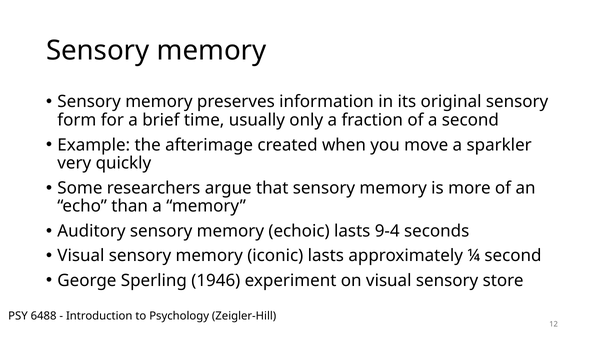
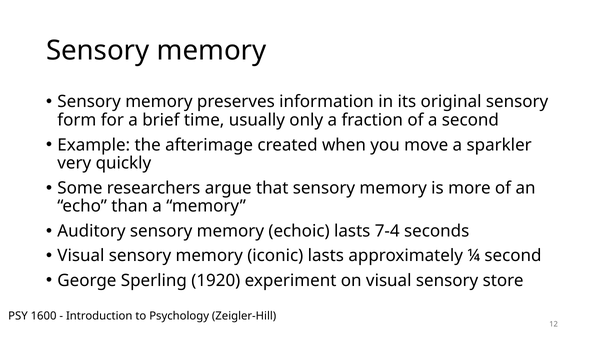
9-4: 9-4 -> 7-4 (387, 231)
1946: 1946 -> 1920 (216, 280)
6488: 6488 -> 1600 (44, 316)
